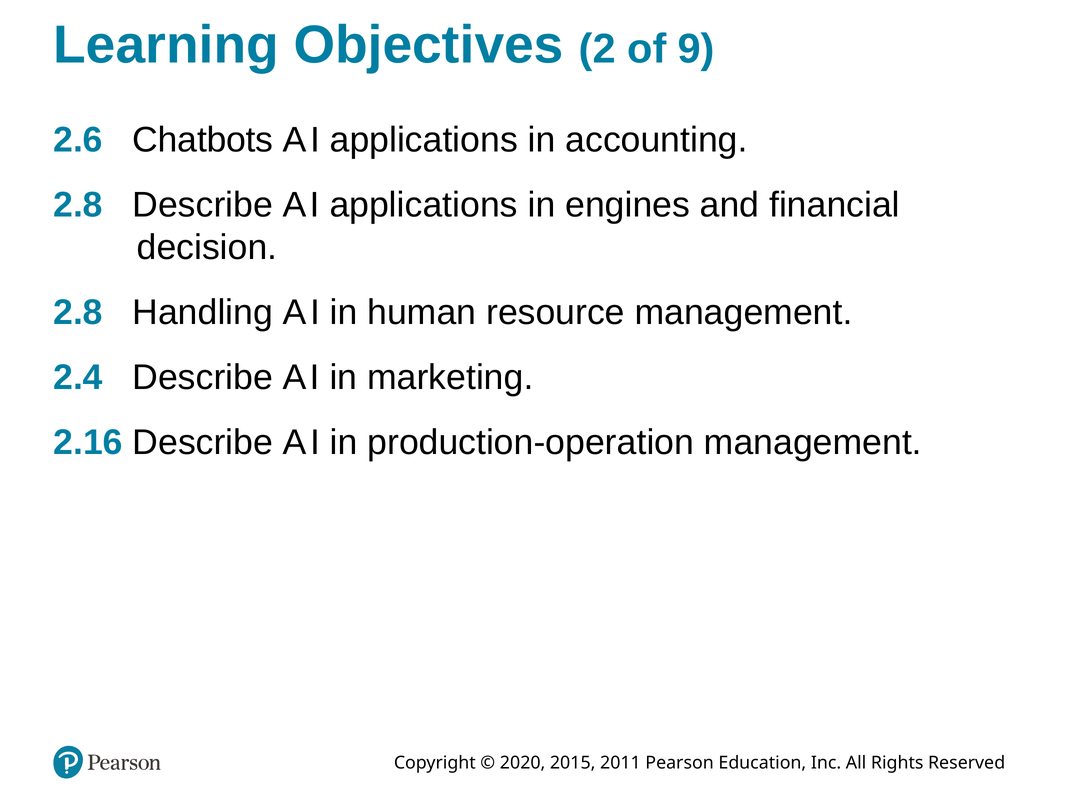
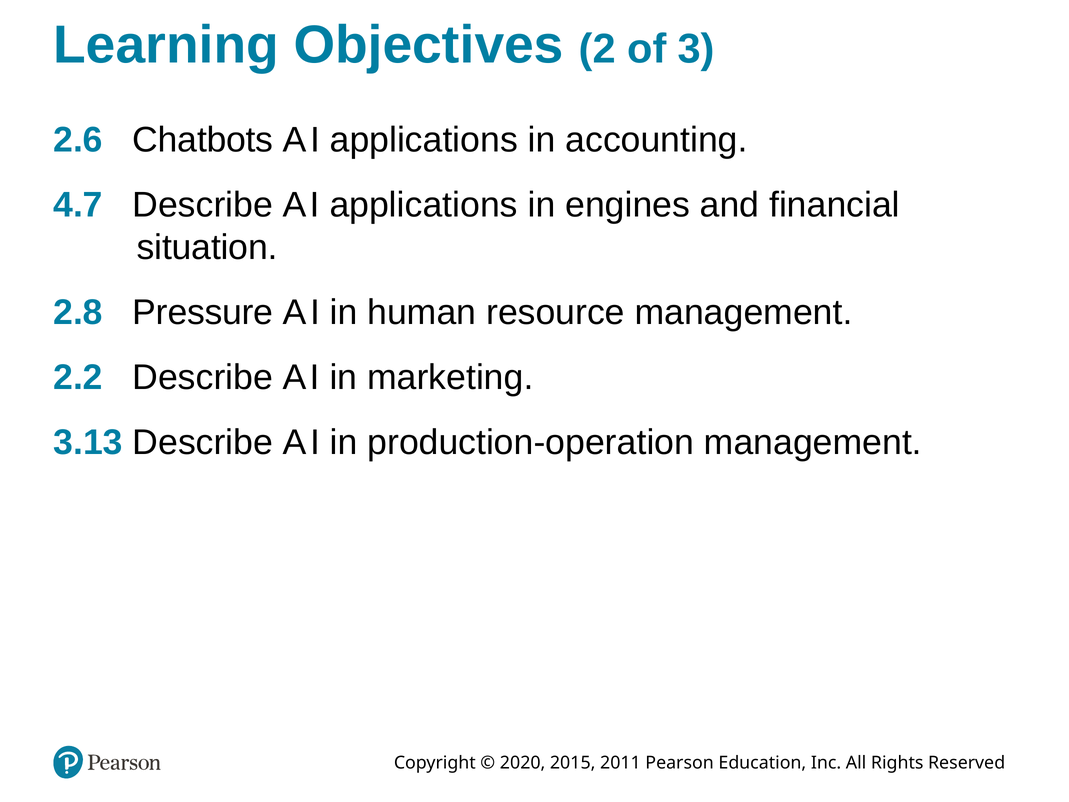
9: 9 -> 3 (696, 49)
2.8: 2.8 -> 4.7 (78, 205)
decision: decision -> situation (207, 247)
Handling: Handling -> Pressure (203, 313)
2.4: 2.4 -> 2.2 (78, 378)
2.16: 2.16 -> 3.13 (88, 443)
